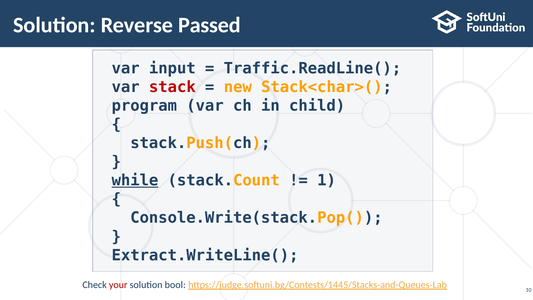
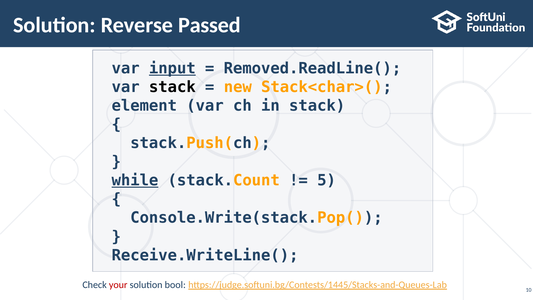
input underline: none -> present (172, 68)
Traffic.ReadLine(: Traffic.ReadLine( -> Removed.ReadLine( (312, 68)
stack colour: red -> black (172, 87)
program: program -> element (144, 106)
in child: child -> stack (317, 106)
1: 1 -> 5 (327, 180)
Extract.WriteLine(: Extract.WriteLine( -> Receive.WriteLine( (205, 255)
